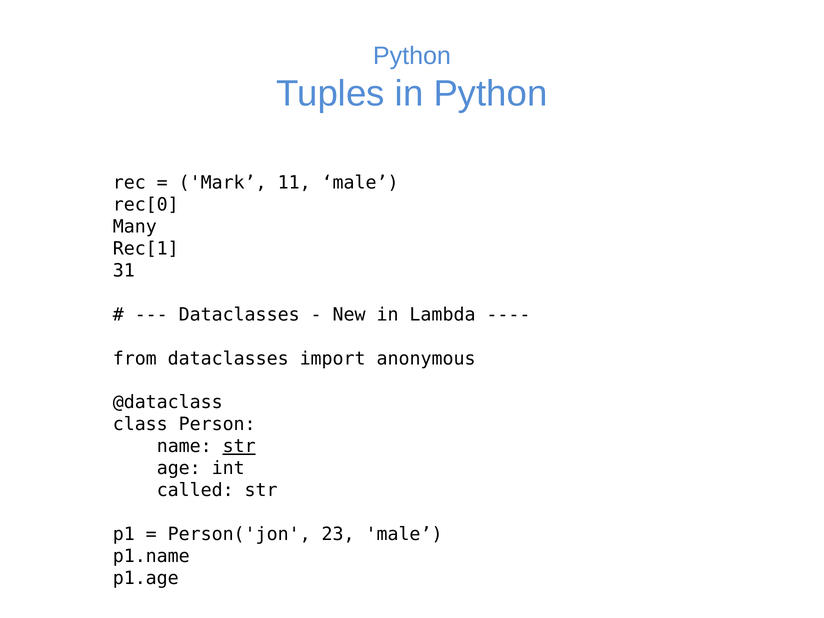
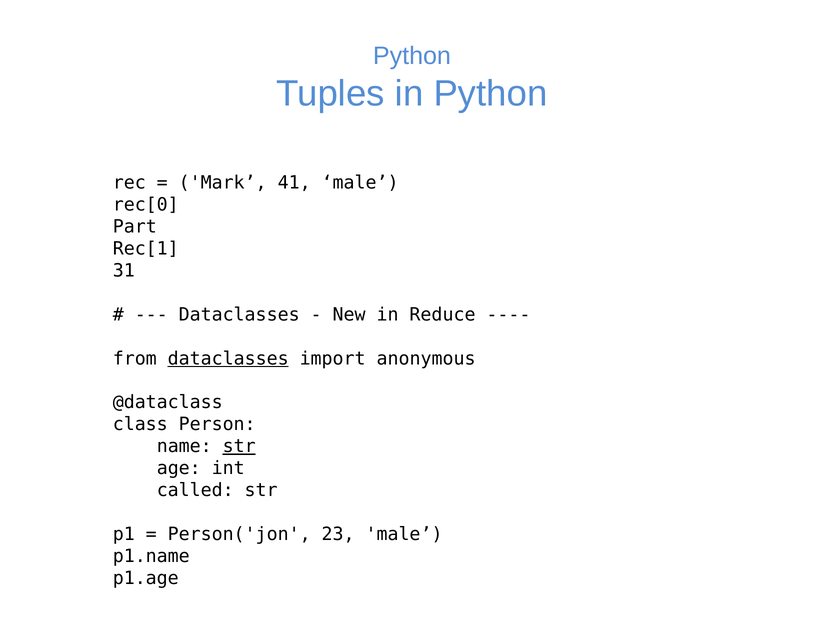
11: 11 -> 41 (294, 183)
Many: Many -> Part (135, 227)
Lambda: Lambda -> Reduce (443, 315)
dataclasses underline: none -> present (228, 359)
